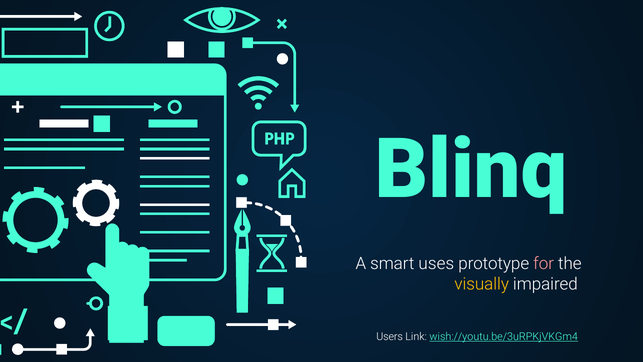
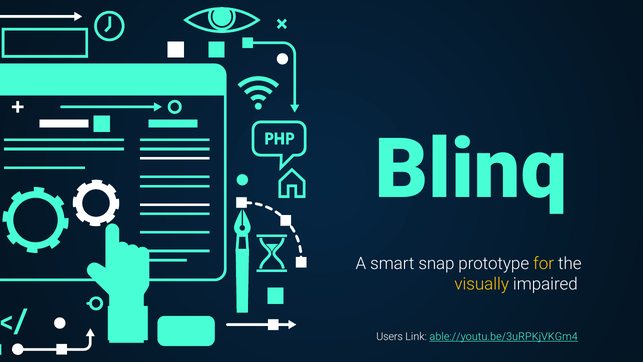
uses: uses -> snap (436, 264)
for colour: pink -> yellow (544, 264)
wish://youtu.be/3uRPKjVKGm4: wish://youtu.be/3uRPKjVKGm4 -> able://youtu.be/3uRPKjVKGm4 (504, 336)
